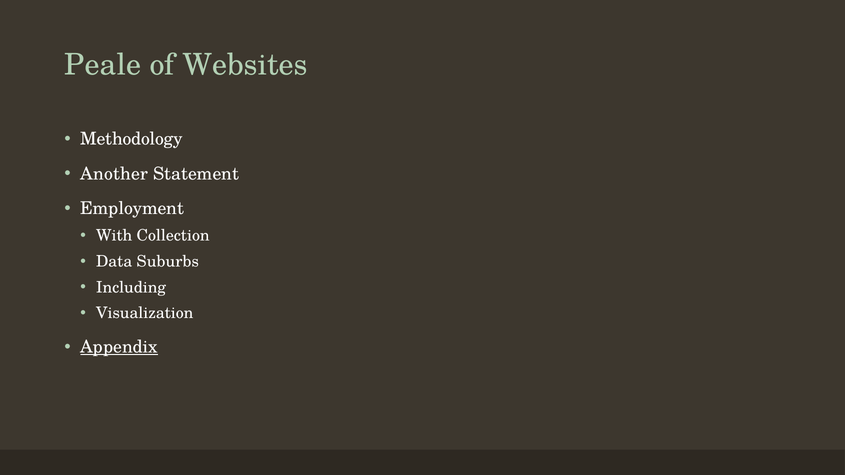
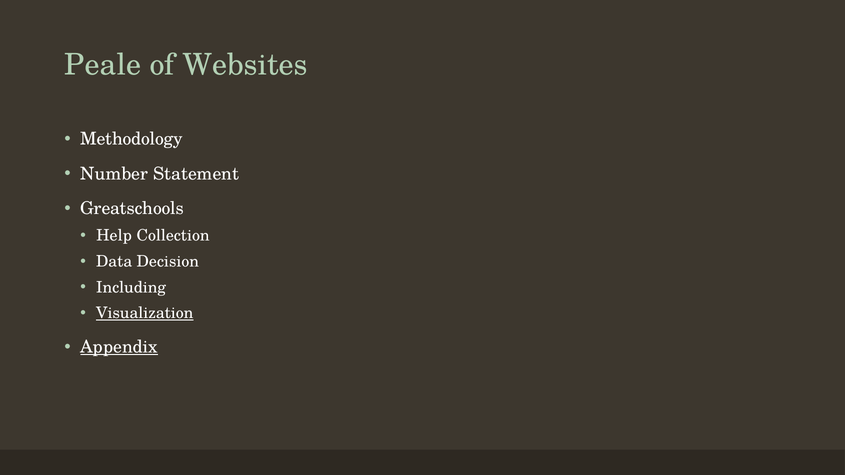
Another: Another -> Number (114, 174)
Employment: Employment -> Greatschools (132, 209)
With: With -> Help (114, 236)
Suburbs: Suburbs -> Decision (168, 262)
Visualization underline: none -> present (145, 313)
